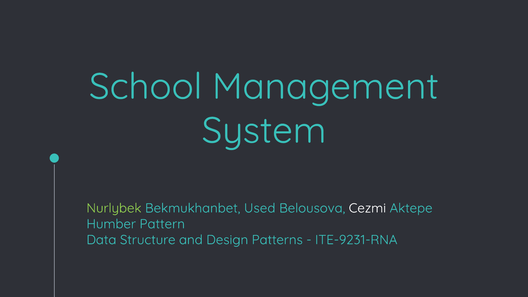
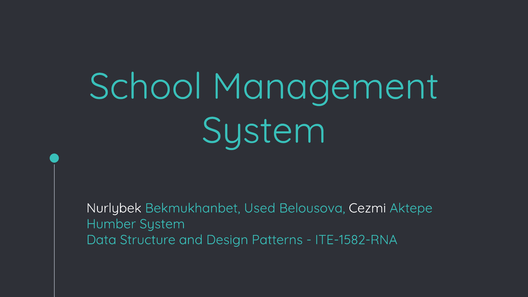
Nurlybek colour: light green -> white (114, 208)
Humber Pattern: Pattern -> System (162, 224)
ITE-9231-RNA: ITE-9231-RNA -> ITE-1582-RNA (356, 240)
